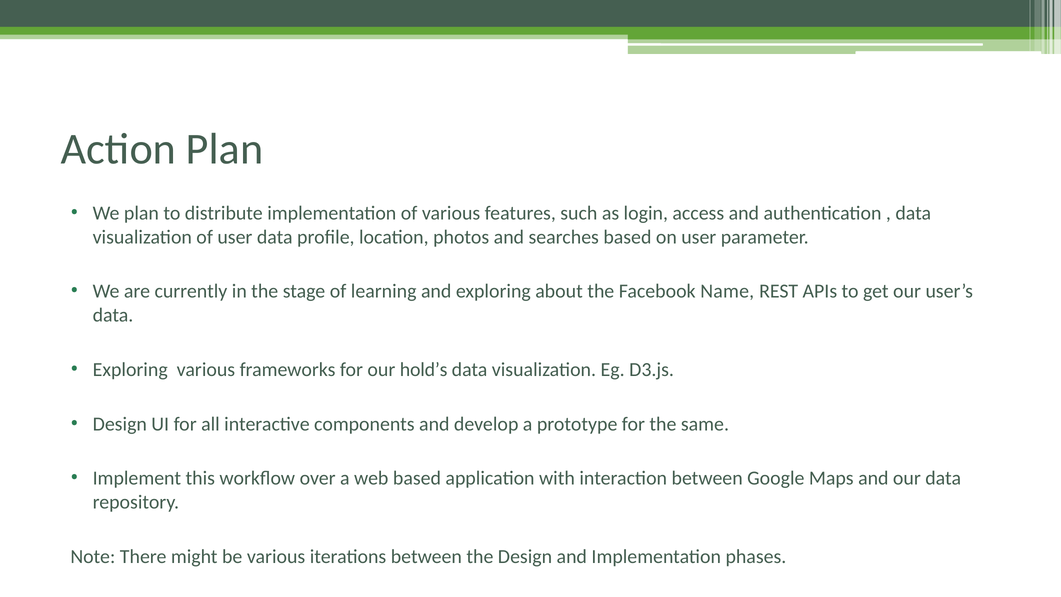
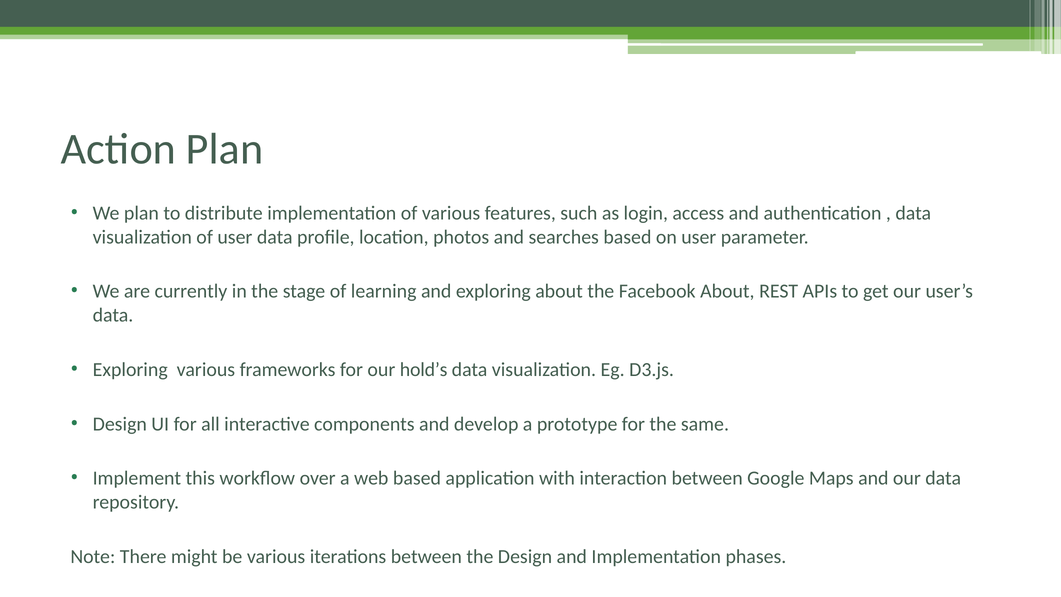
Facebook Name: Name -> About (727, 291)
